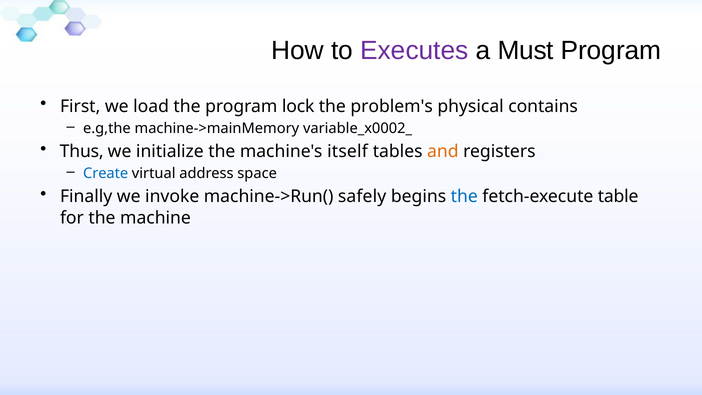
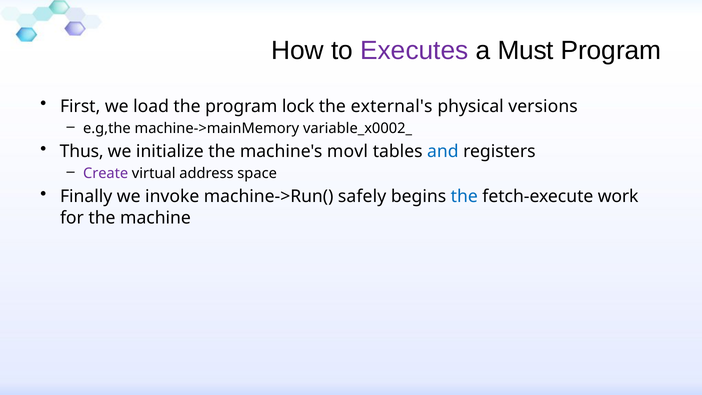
problem's: problem's -> external's (392, 106)
contains: contains -> versions (543, 106)
itself: itself -> movl (347, 152)
and colour: orange -> blue (443, 152)
Create colour: blue -> purple (106, 174)
table: table -> work (618, 197)
